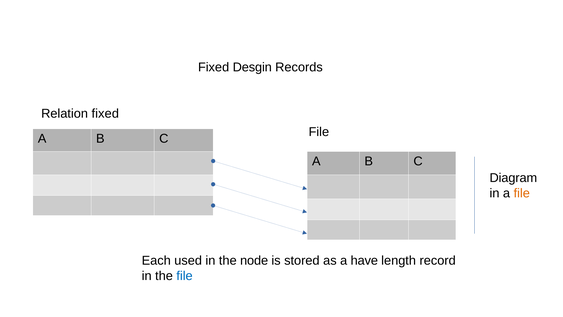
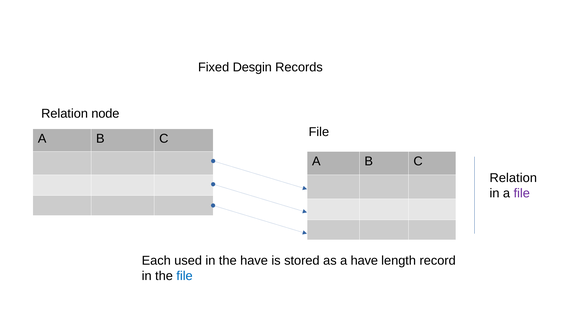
Relation fixed: fixed -> node (105, 114)
Diagram: Diagram -> Relation (513, 178)
file colour: orange -> purple (522, 193)
the node: node -> have (254, 260)
